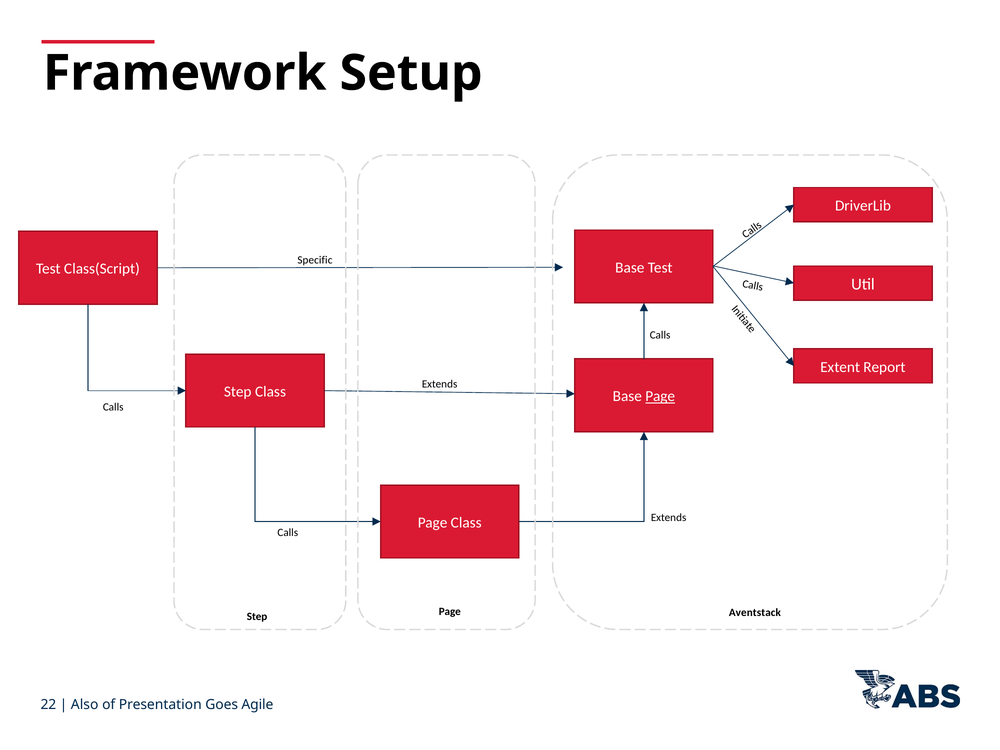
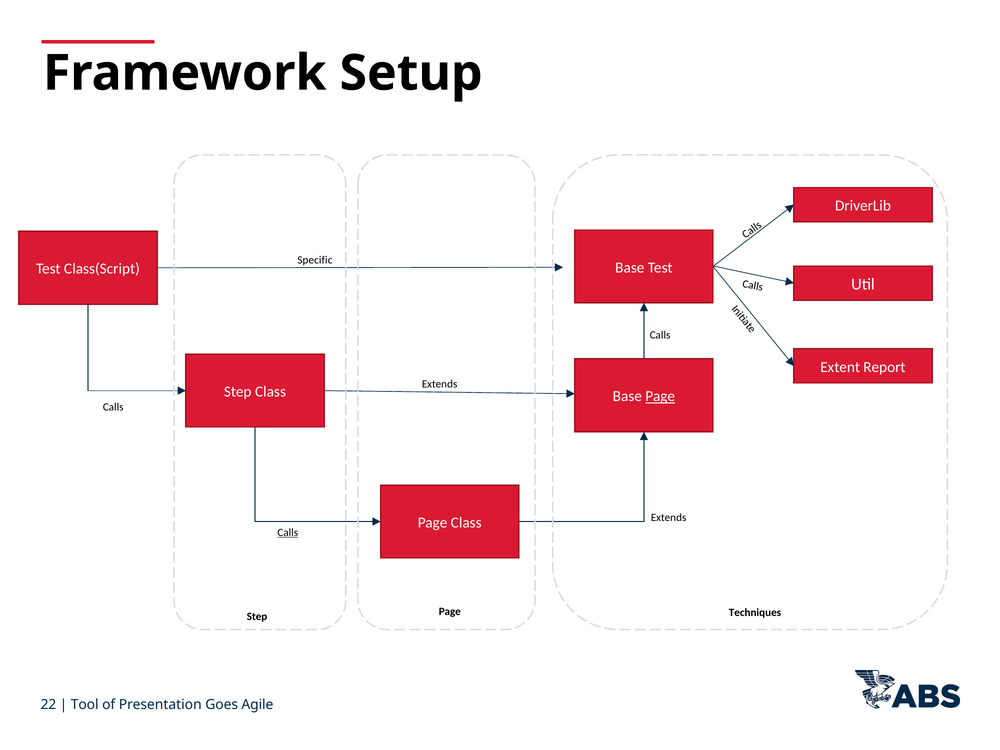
Calls underline: none -> present (288, 533)
Aventstack: Aventstack -> Techniques (755, 612)
Also: Also -> Tool (85, 704)
